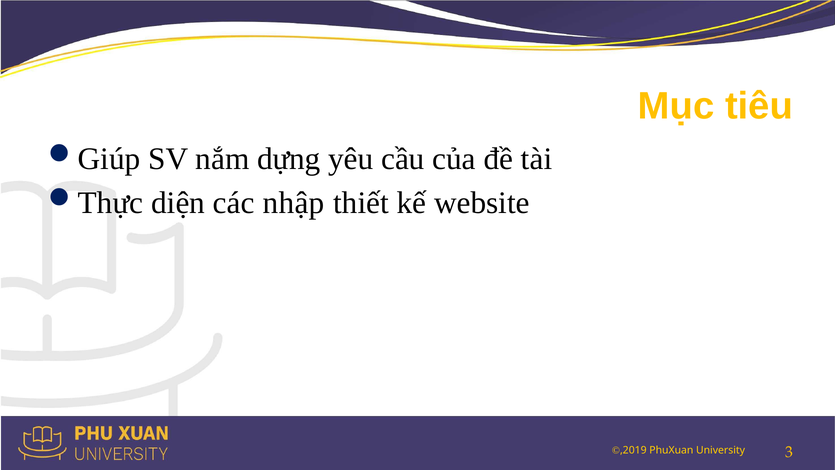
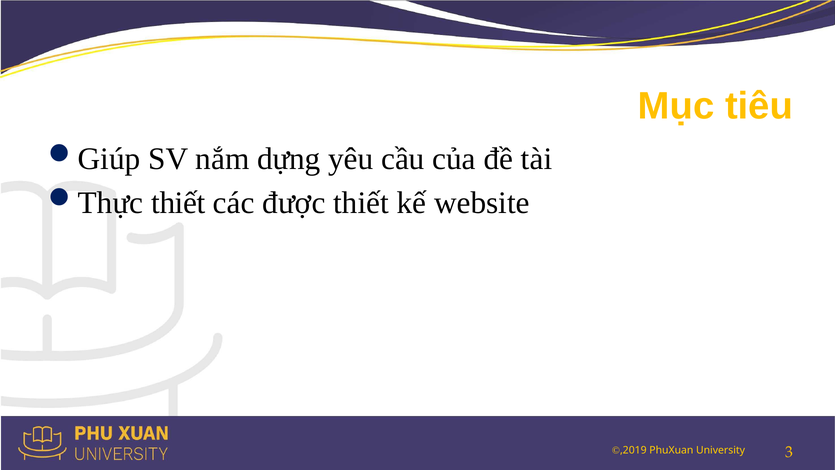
diện: diện -> thiết (178, 203)
nhập: nhập -> được (294, 203)
